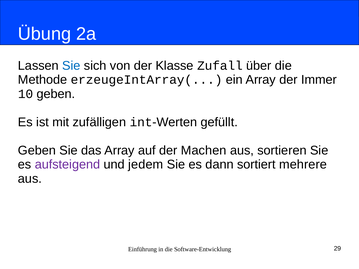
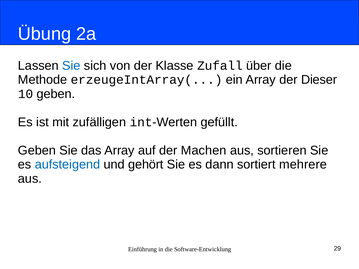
Immer: Immer -> Dieser (319, 80)
aufsteigend colour: purple -> blue (67, 165)
jedem: jedem -> gehört (146, 165)
